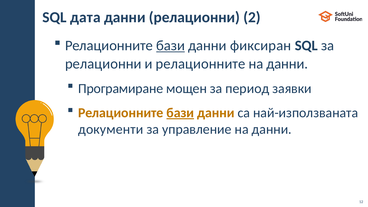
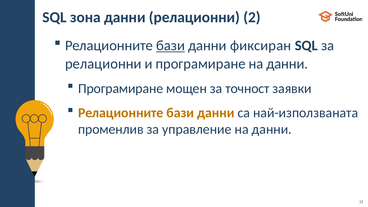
дата: дата -> зона (85, 17)
и релационните: релационните -> програмиране (201, 64)
период: период -> точност (247, 89)
бази underline: present -> none (180, 113)
документи: документи -> променлив (111, 129)
